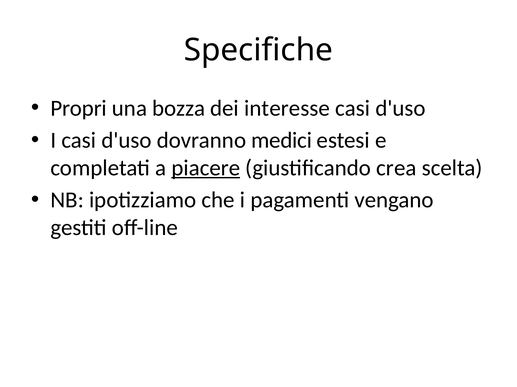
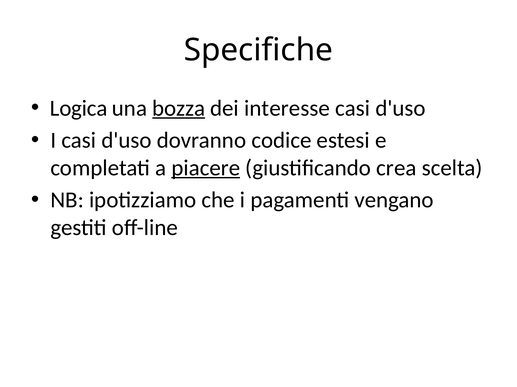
Propri: Propri -> Logica (79, 108)
bozza underline: none -> present (179, 108)
medici: medici -> codice (281, 141)
